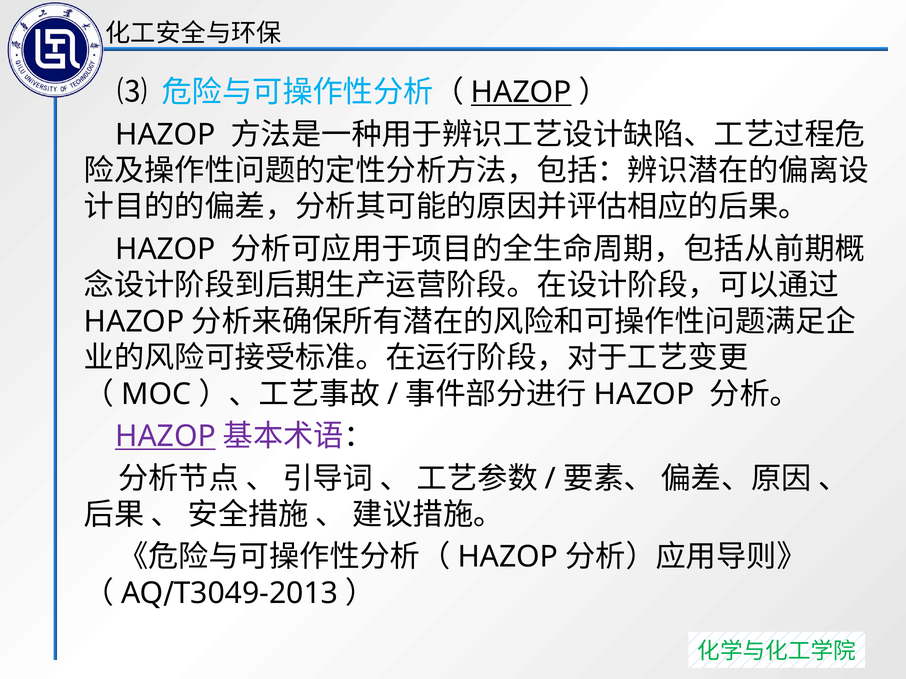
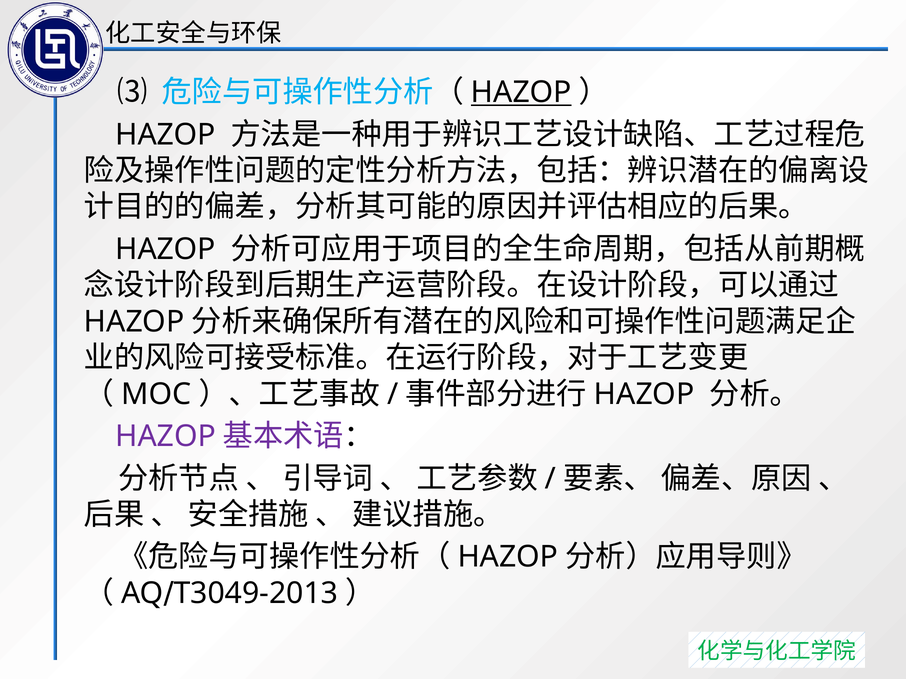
HAZOP underline: present -> none (166, 437)
